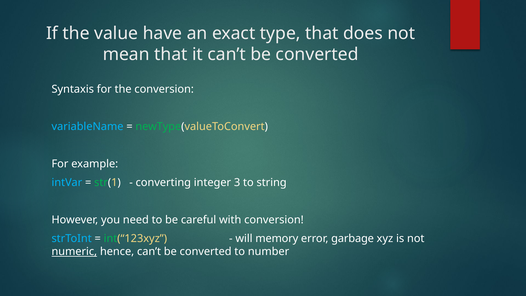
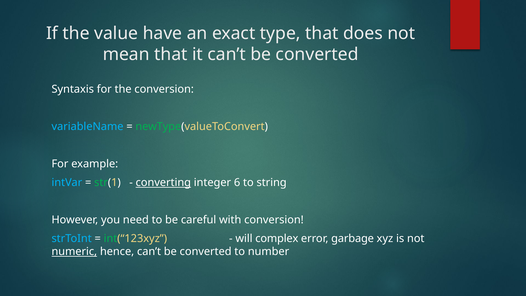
converting underline: none -> present (163, 182)
3: 3 -> 6 (237, 182)
memory: memory -> complex (277, 238)
